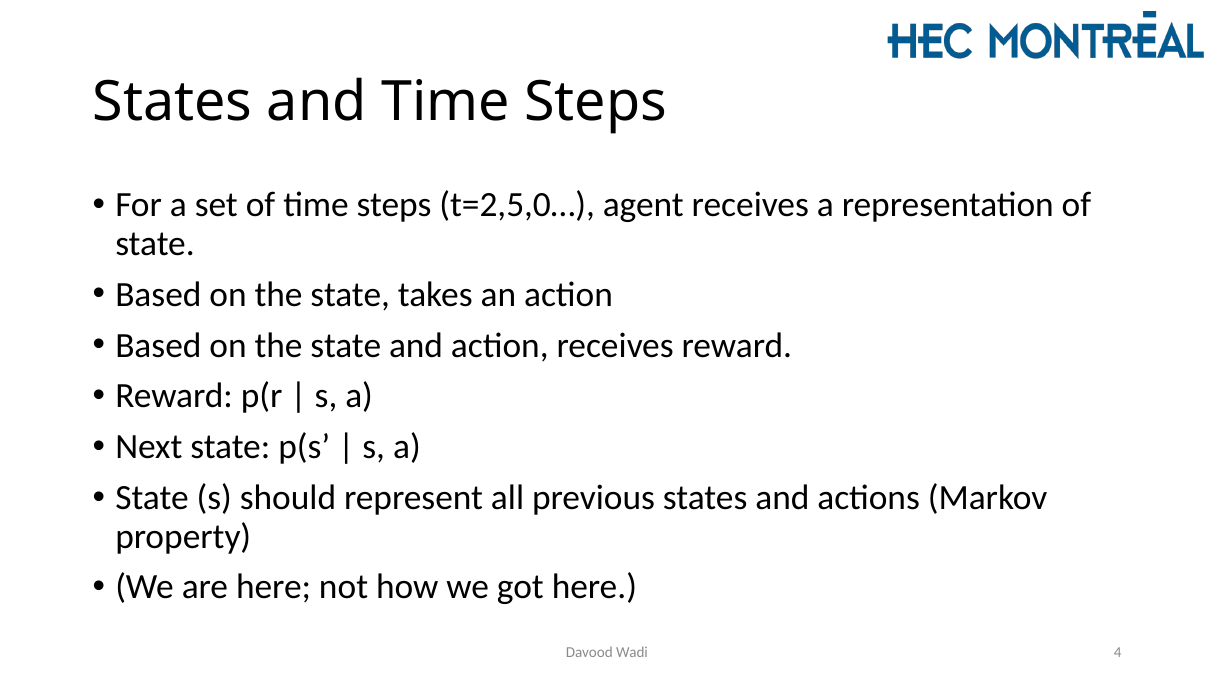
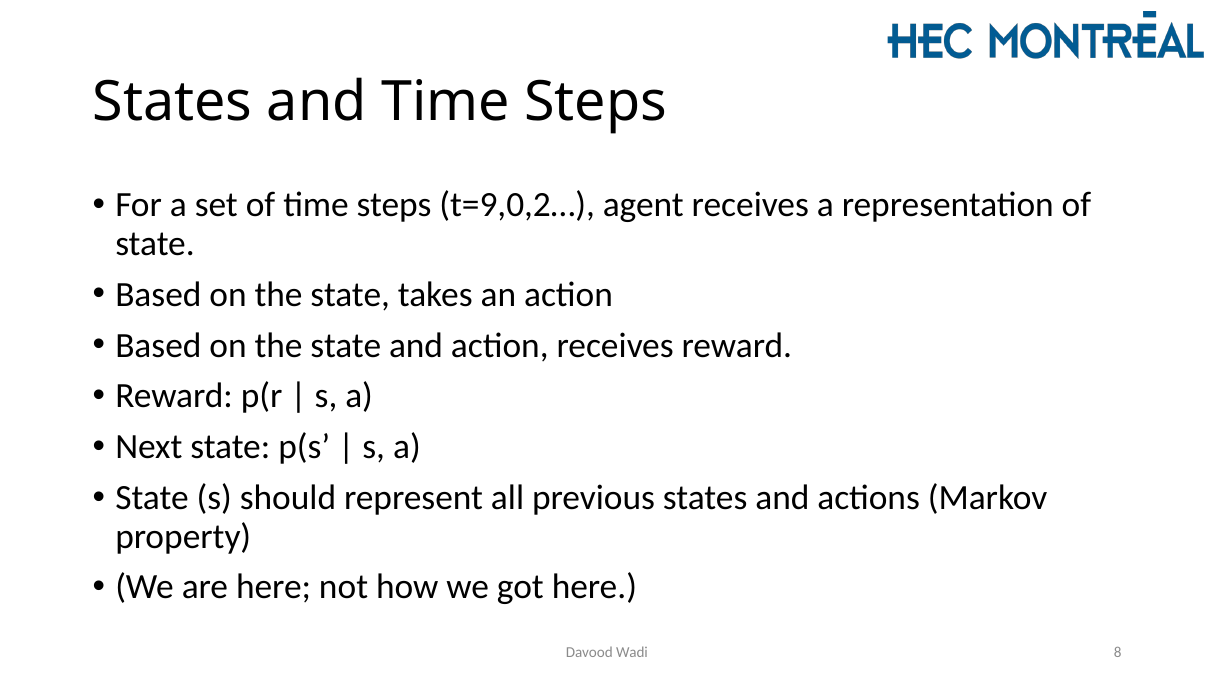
t=2,5,0…: t=2,5,0… -> t=9,0,2… (517, 205)
4: 4 -> 8 (1118, 652)
